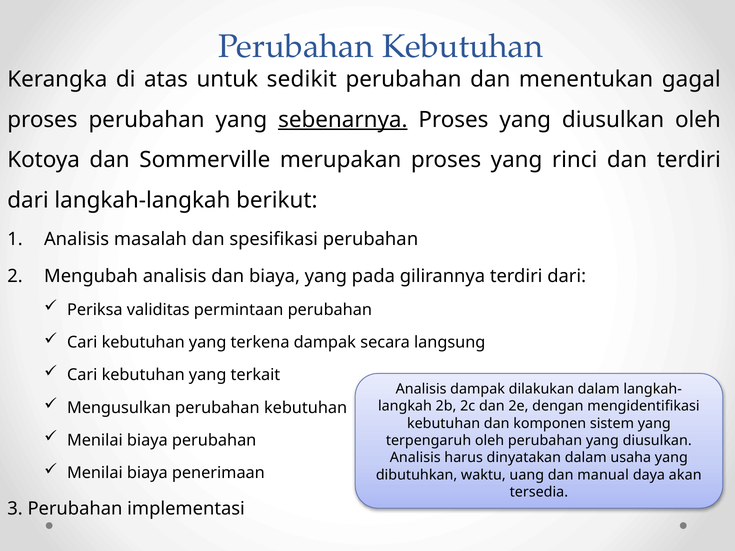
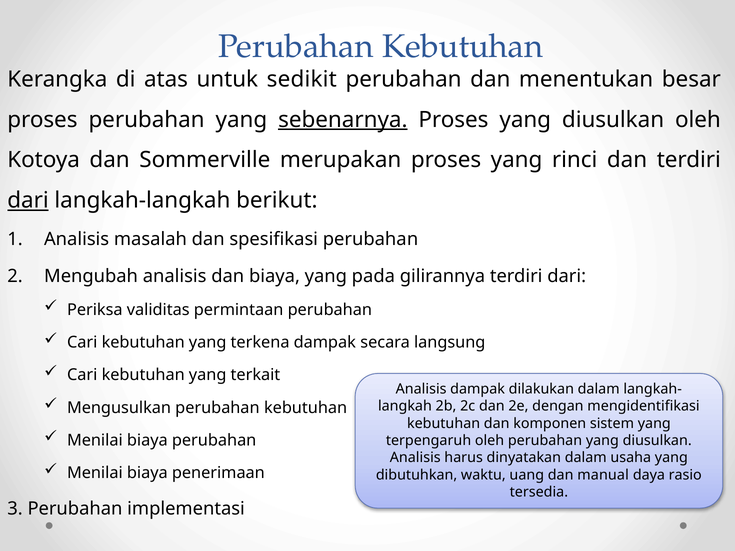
gagal: gagal -> besar (691, 79)
dari underline: none -> present (28, 201)
akan: akan -> rasio (685, 475)
